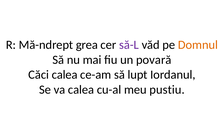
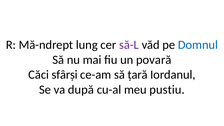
grea: grea -> lung (87, 45)
Domnul colour: orange -> blue (198, 45)
Căci calea: calea -> sfârși (65, 75)
lupt: lupt -> țară (138, 75)
va calea: calea -> după (81, 90)
